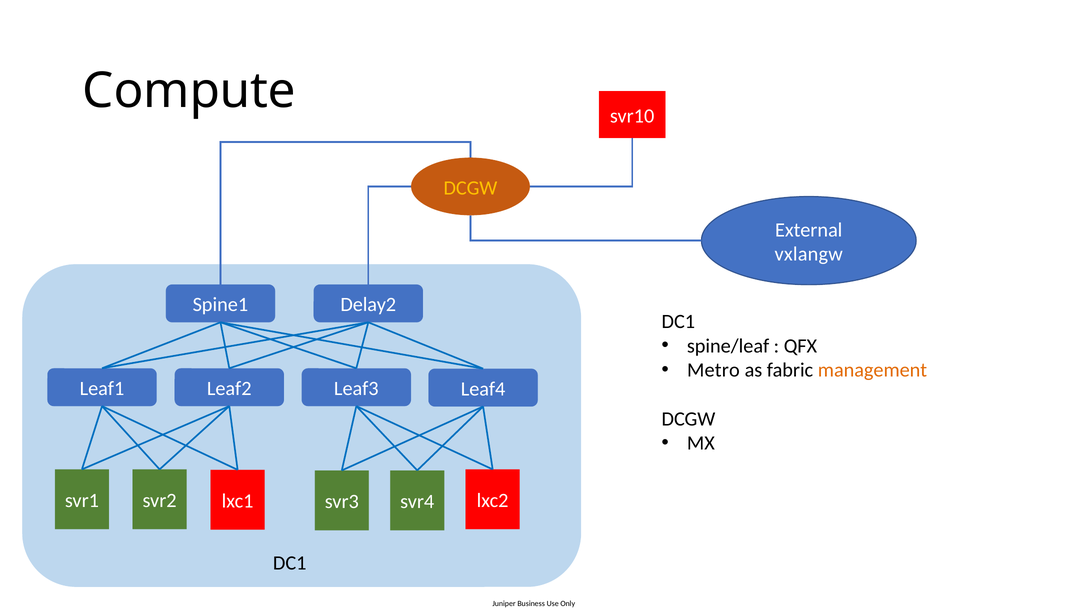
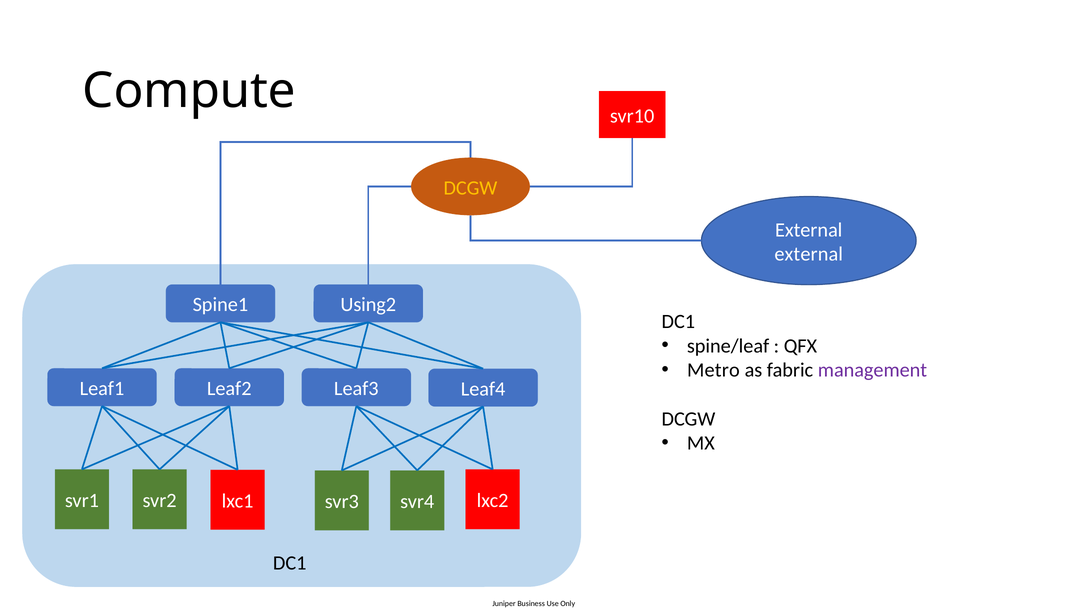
vxlangw: vxlangw -> external (809, 254)
Delay2: Delay2 -> Using2 (368, 305)
management colour: orange -> purple (872, 371)
